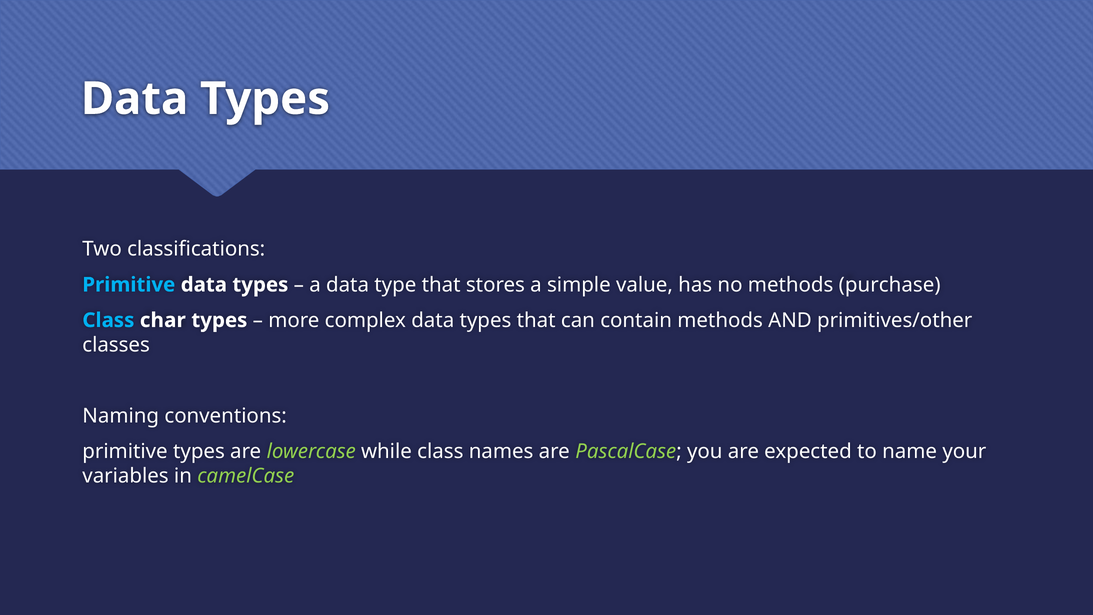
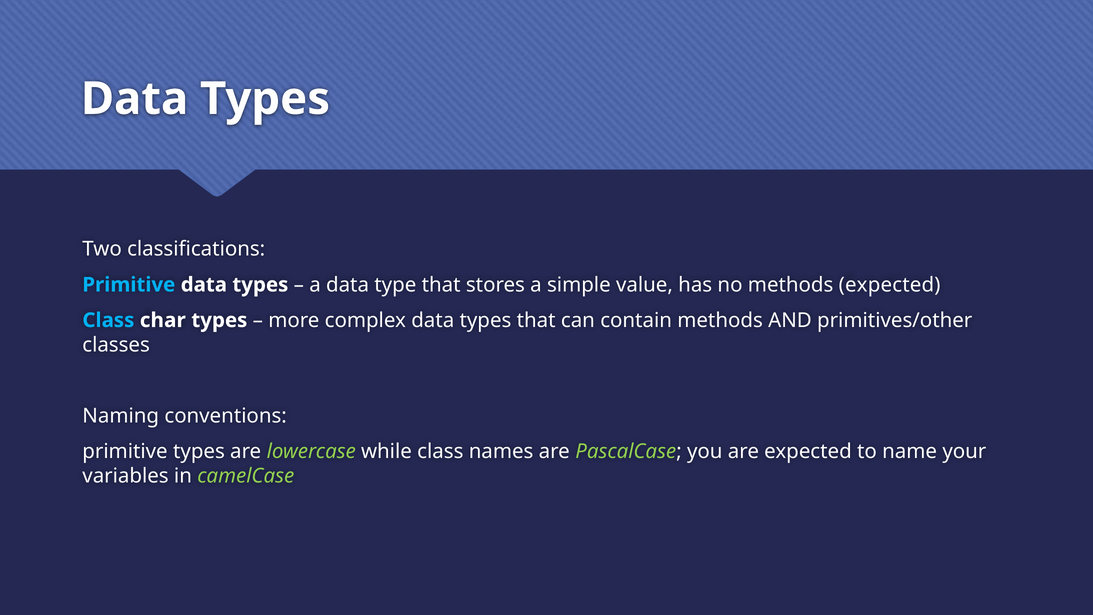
methods purchase: purchase -> expected (890, 285)
